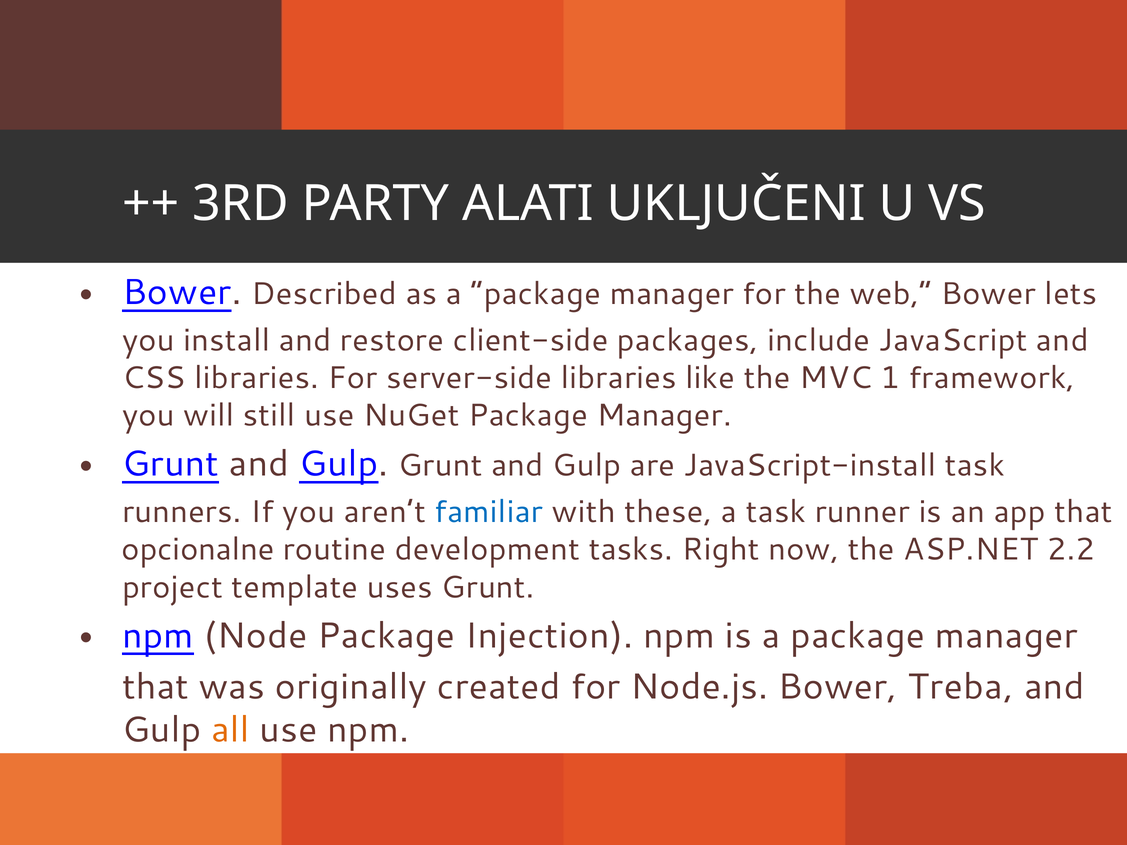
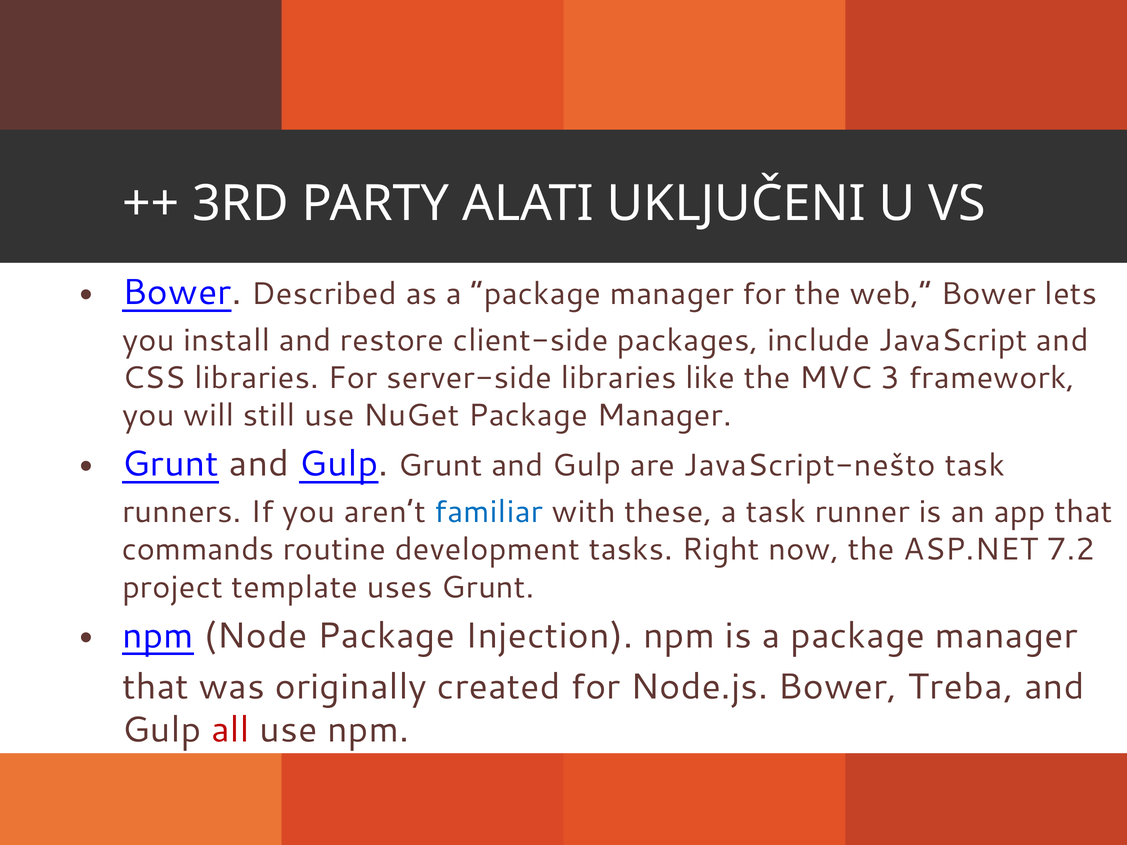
1: 1 -> 3 (890, 378)
JavaScript-install: JavaScript-install -> JavaScript-nešto (810, 466)
opcionalne: opcionalne -> commands (198, 550)
2.2: 2.2 -> 7.2 (1071, 550)
all colour: orange -> red (230, 730)
